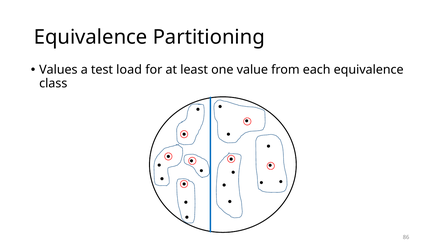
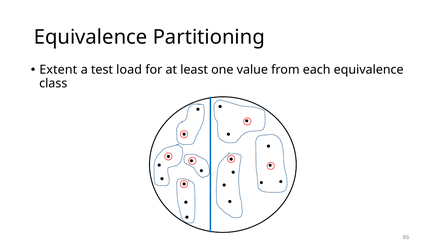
Values: Values -> Extent (58, 70)
